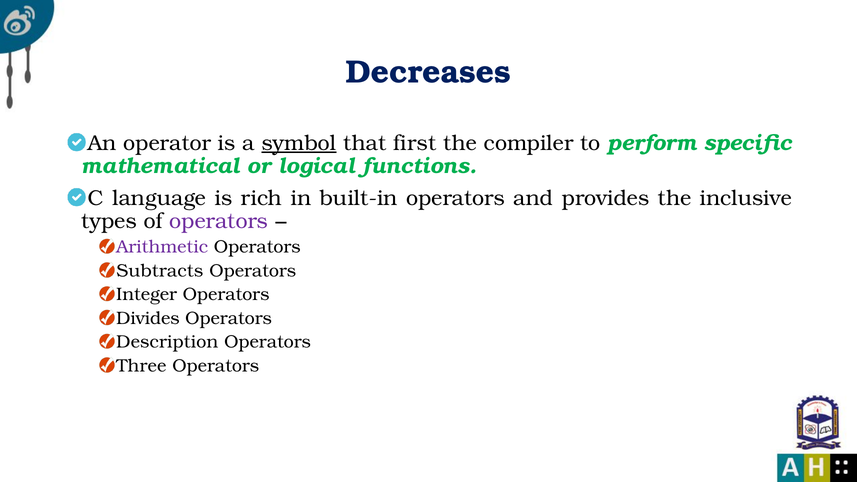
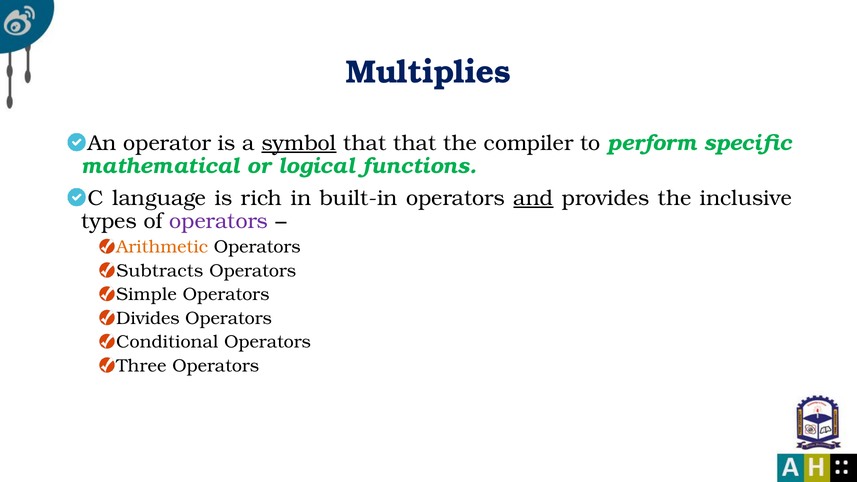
Decreases: Decreases -> Multiplies (429, 72)
that first: first -> that (415, 143)
and underline: none -> present (533, 198)
Arithmetic colour: purple -> orange (162, 247)
Integer: Integer -> Simple (146, 295)
Description: Description -> Conditional (167, 342)
